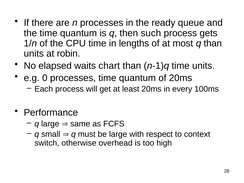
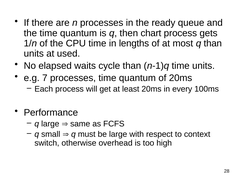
such: such -> chart (151, 33)
robin: robin -> used (68, 54)
chart: chart -> cycle (109, 66)
0: 0 -> 7 (45, 78)
